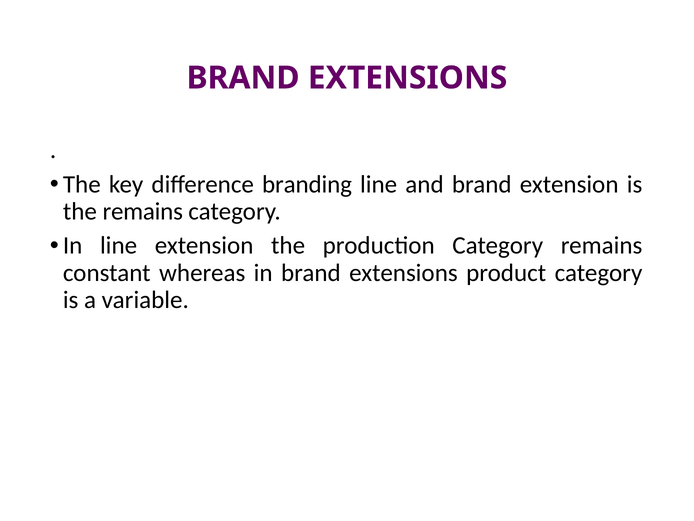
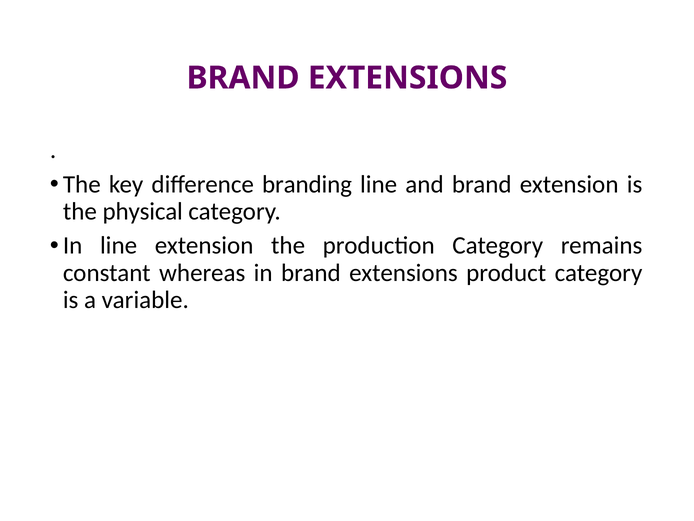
the remains: remains -> physical (143, 211)
